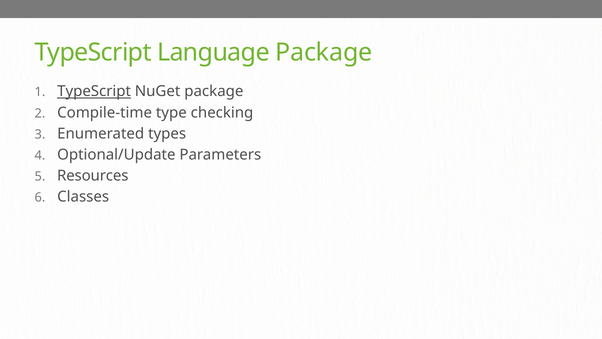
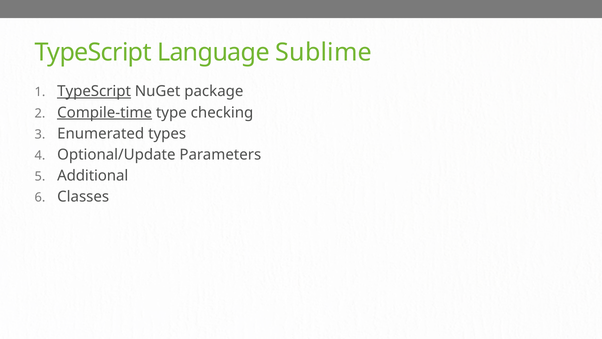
Language Package: Package -> Sublime (324, 53)
Compile-time underline: none -> present (105, 112)
Resources: Resources -> Additional (93, 176)
